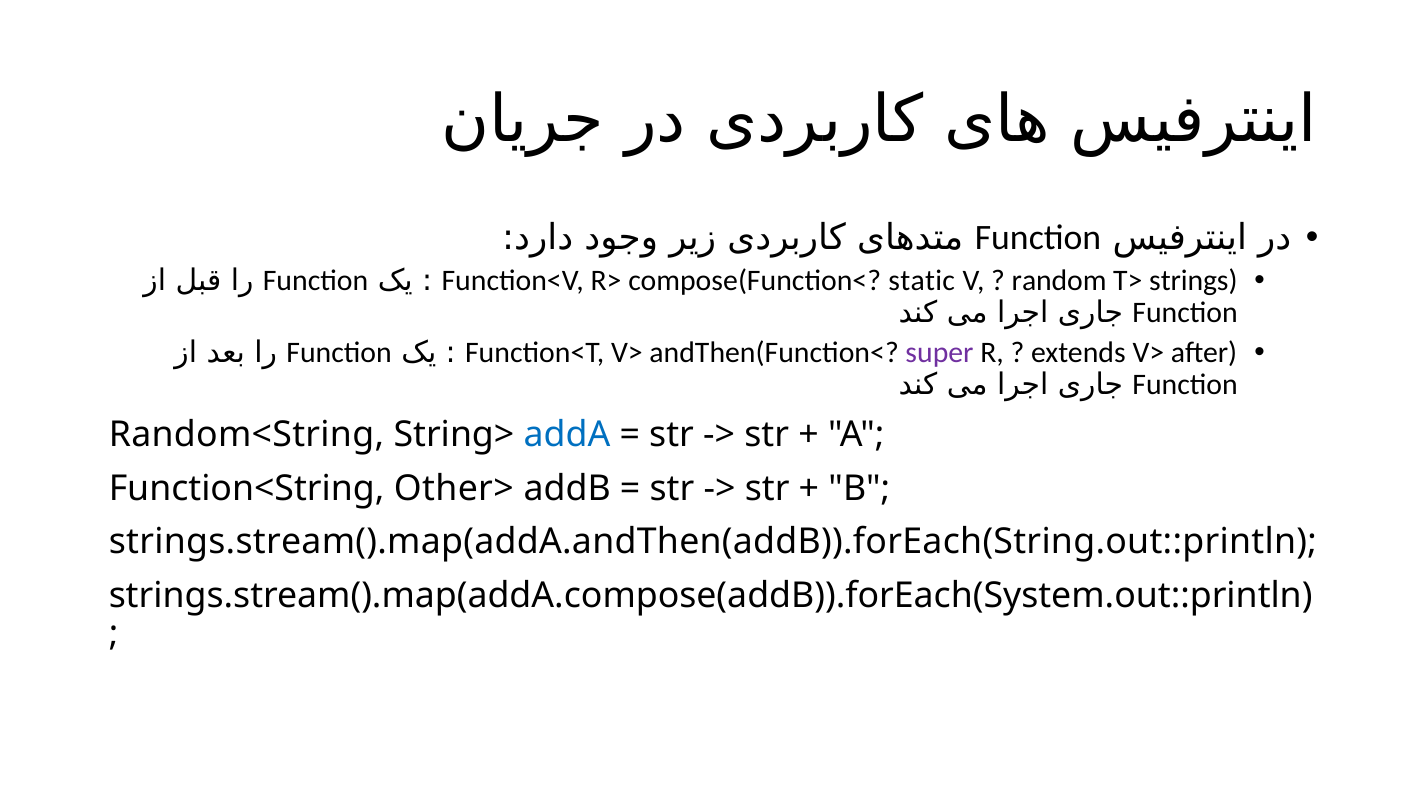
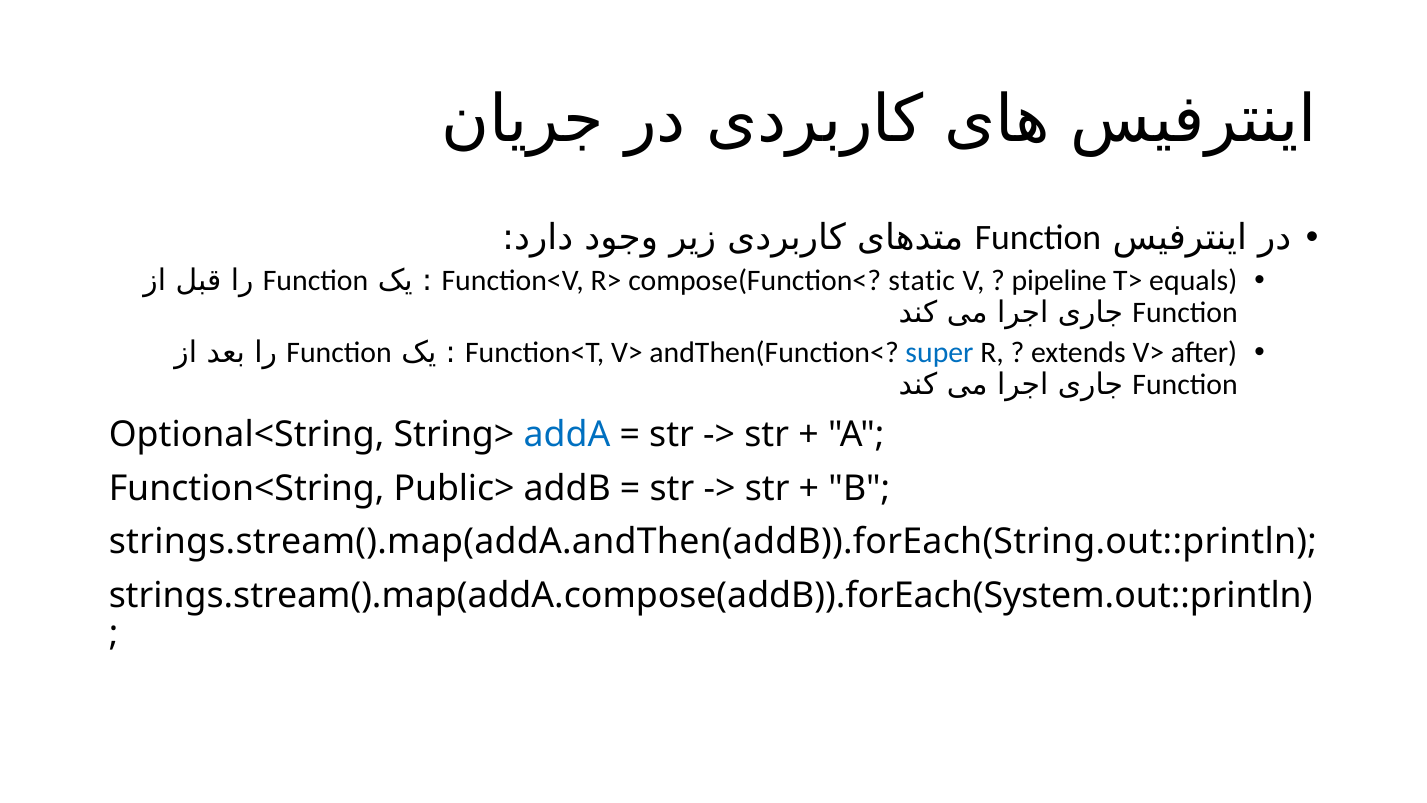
random: random -> pipeline (1059, 281)
strings: strings -> equals (1193, 281)
super colour: purple -> blue (940, 353)
Random<String: Random<String -> Optional<String (247, 435)
Other>: Other> -> Public> (454, 488)
